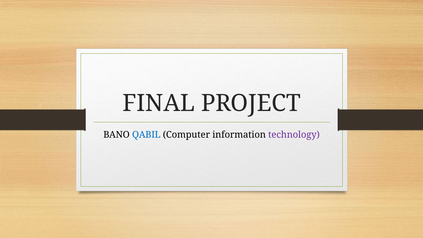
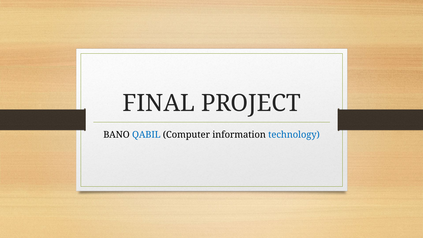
technology colour: purple -> blue (294, 135)
